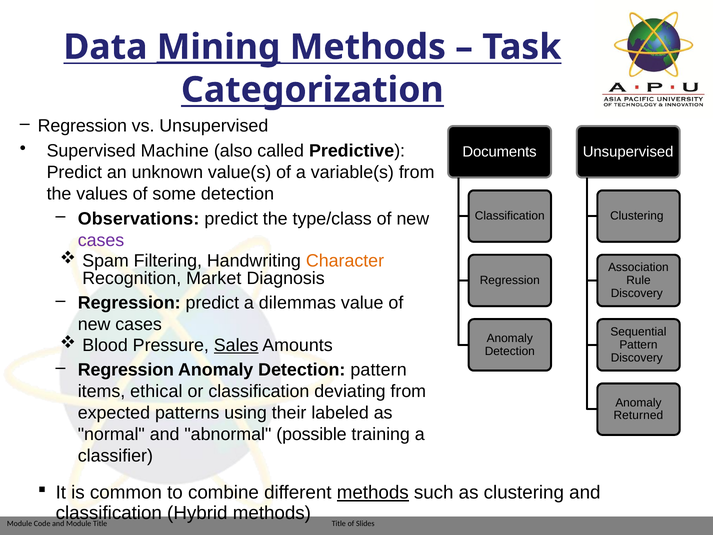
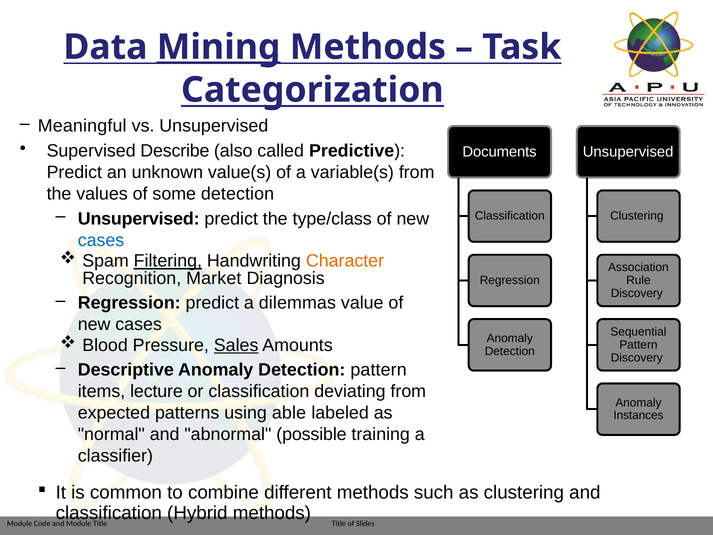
Regression: Regression -> Meaningful (82, 126)
Machine: Machine -> Describe (175, 151)
Observations: Observations -> Unsupervised (139, 219)
cases colour: purple -> blue (101, 240)
Filtering underline: none -> present (168, 261)
Regression: Regression -> Descriptive (126, 370)
ethical: ethical -> lecture (156, 391)
their: their -> able (289, 413)
Returned: Returned -> Instances (638, 415)
methods underline: present -> none (373, 492)
